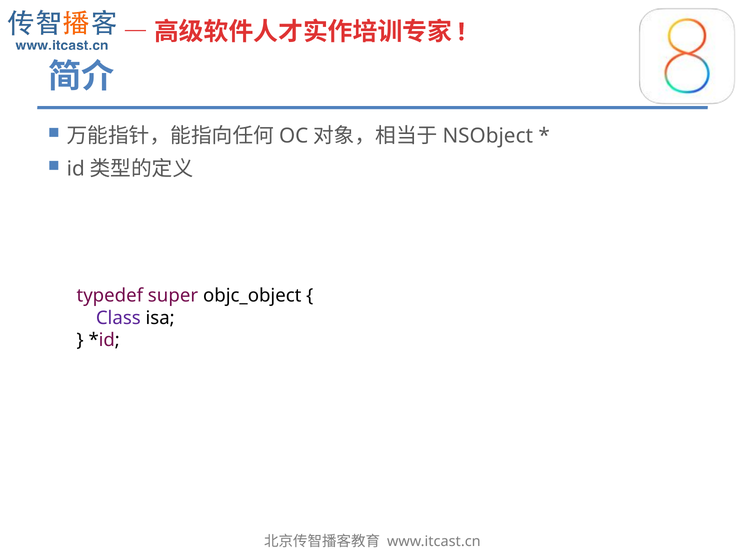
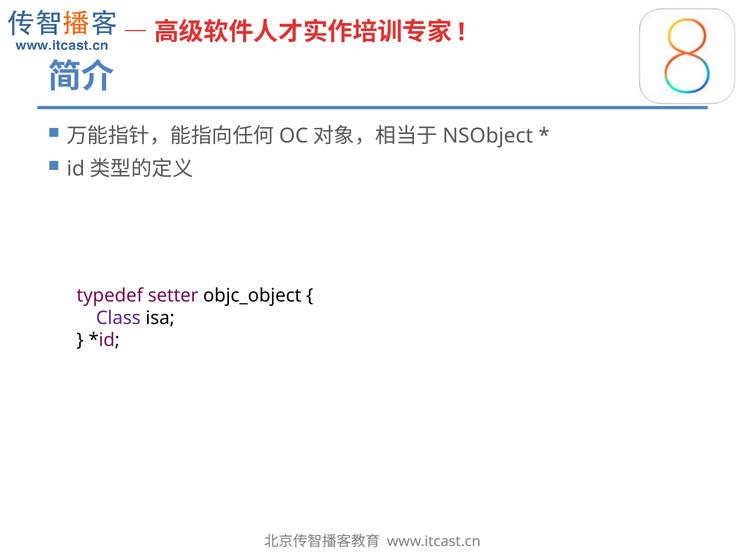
super: super -> setter (173, 295)
